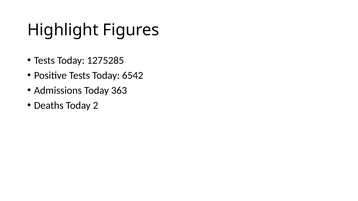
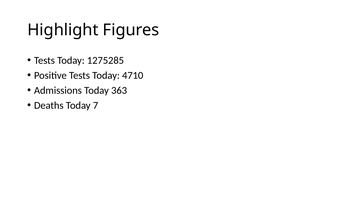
6542: 6542 -> 4710 (133, 76)
2: 2 -> 7 (96, 106)
